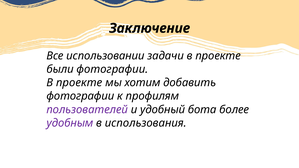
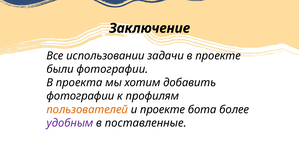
проекте: проекте -> проекта (79, 83)
пользователей colour: purple -> orange (87, 110)
и удобный: удобный -> проекте (163, 110)
использования: использования -> поставленные (146, 123)
